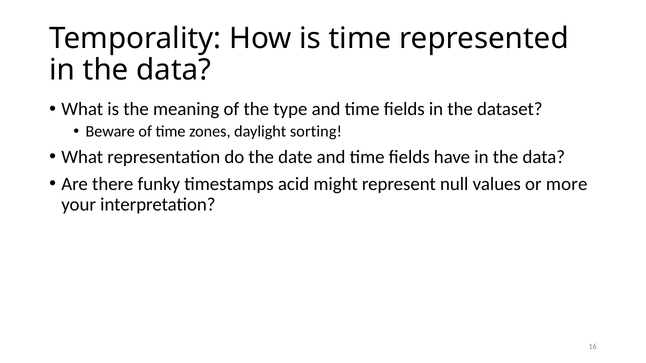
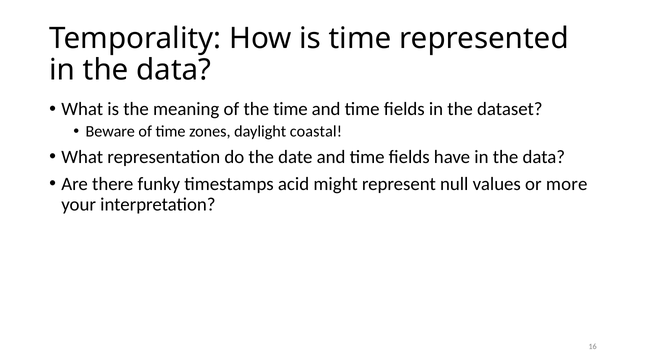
the type: type -> time (290, 109)
sorting: sorting -> coastal (316, 131)
